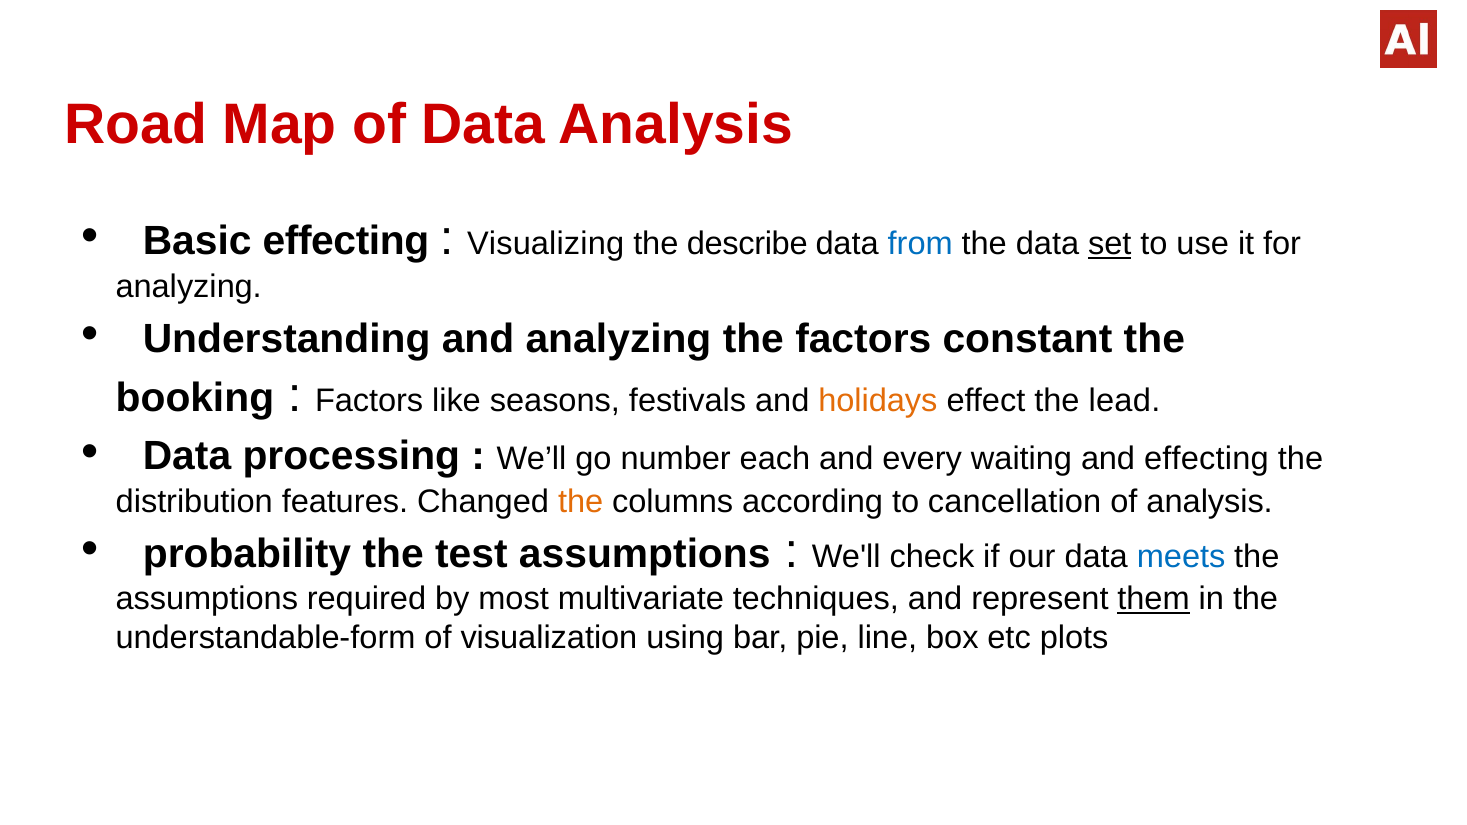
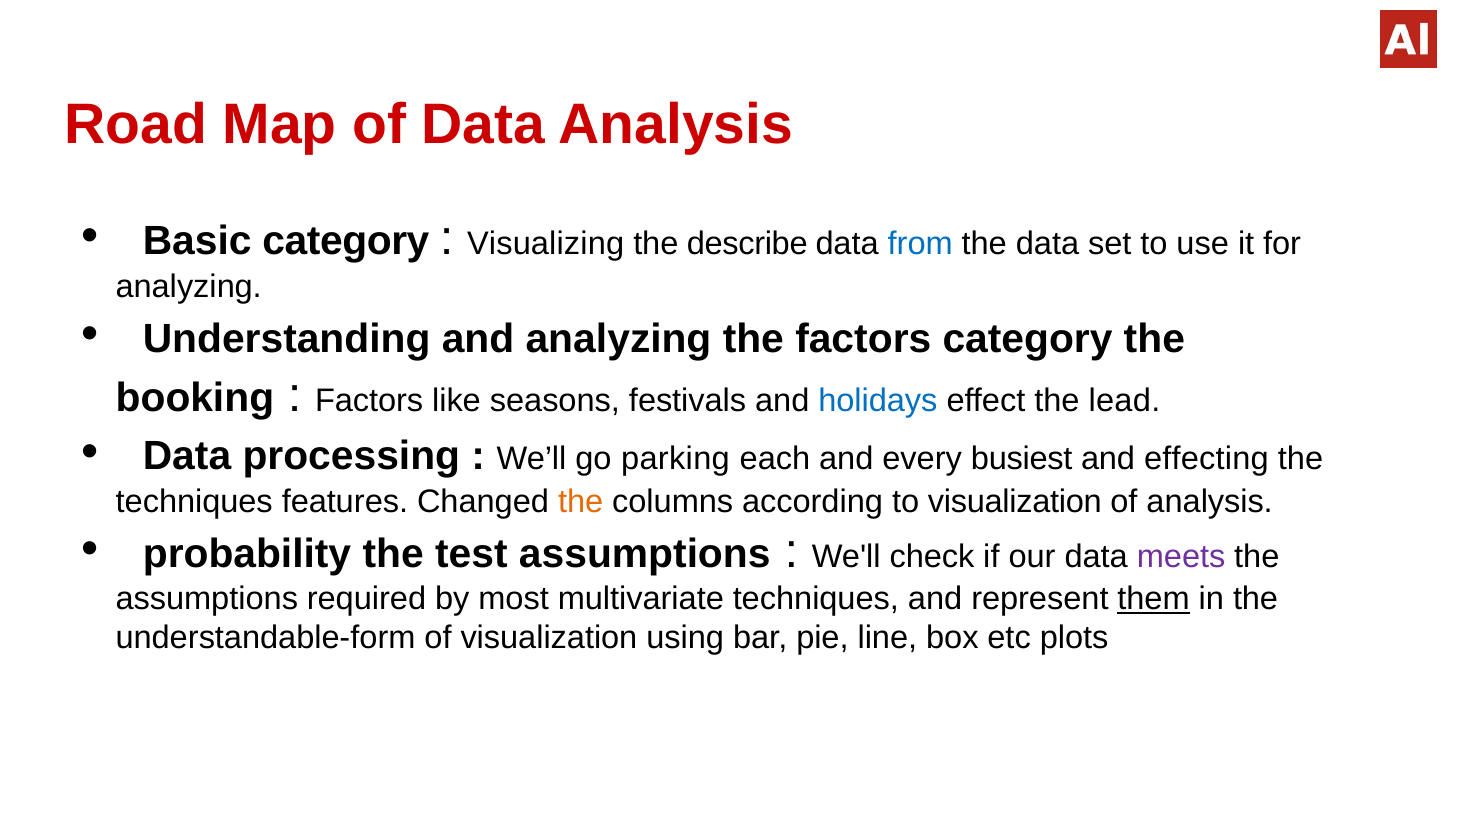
Basic effecting: effecting -> category (346, 241)
set underline: present -> none (1110, 244)
factors constant: constant -> category (1028, 339)
holidays colour: orange -> blue (878, 400)
number: number -> parking (675, 459)
waiting: waiting -> busiest (1022, 459)
distribution: distribution -> techniques (194, 501)
to cancellation: cancellation -> visualization (1015, 501)
meets colour: blue -> purple (1181, 557)
